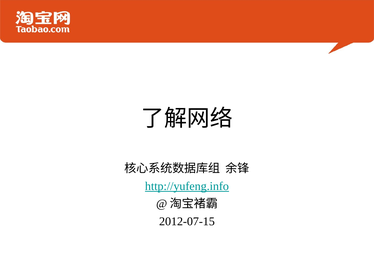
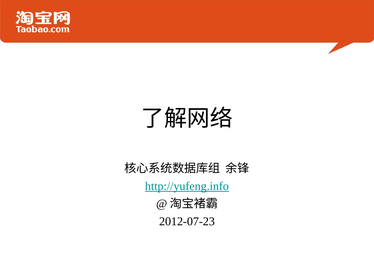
2012-07-15: 2012-07-15 -> 2012-07-23 (187, 222)
